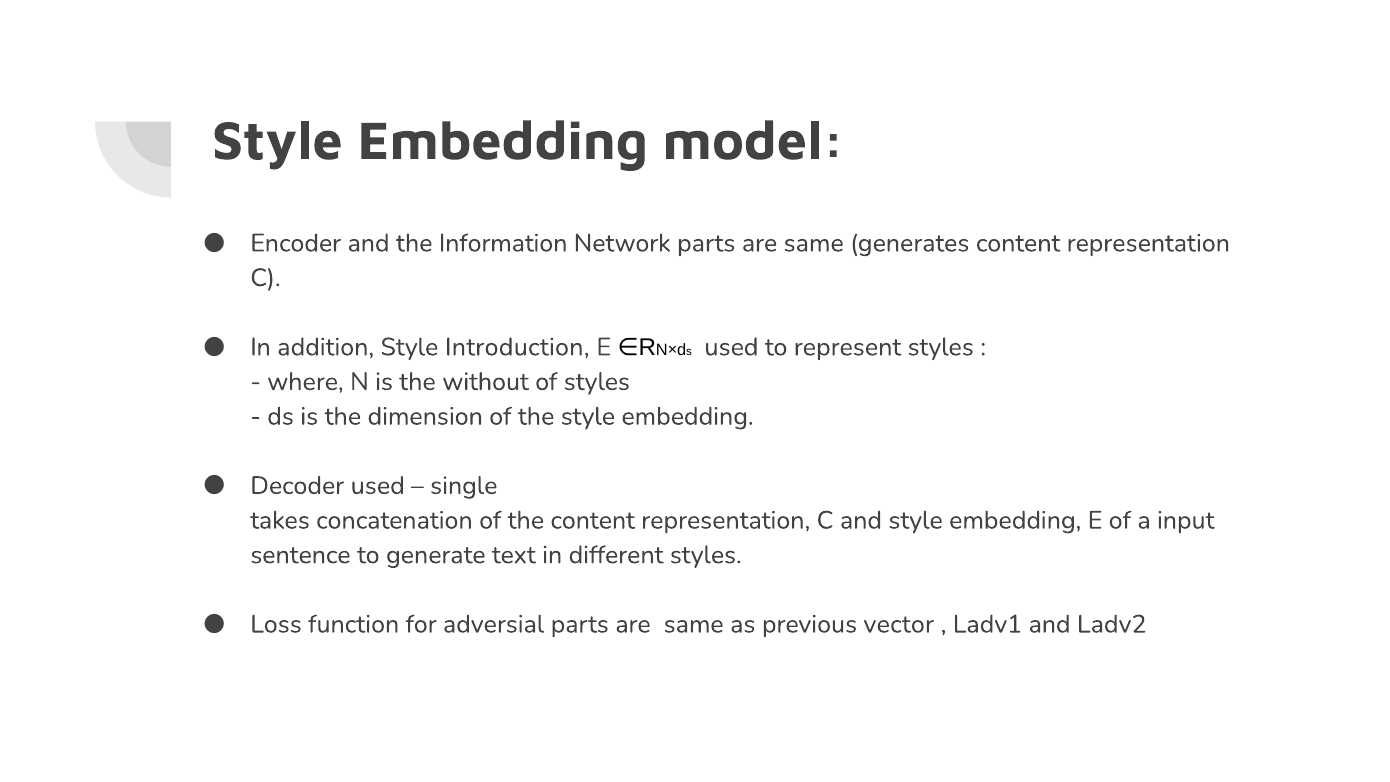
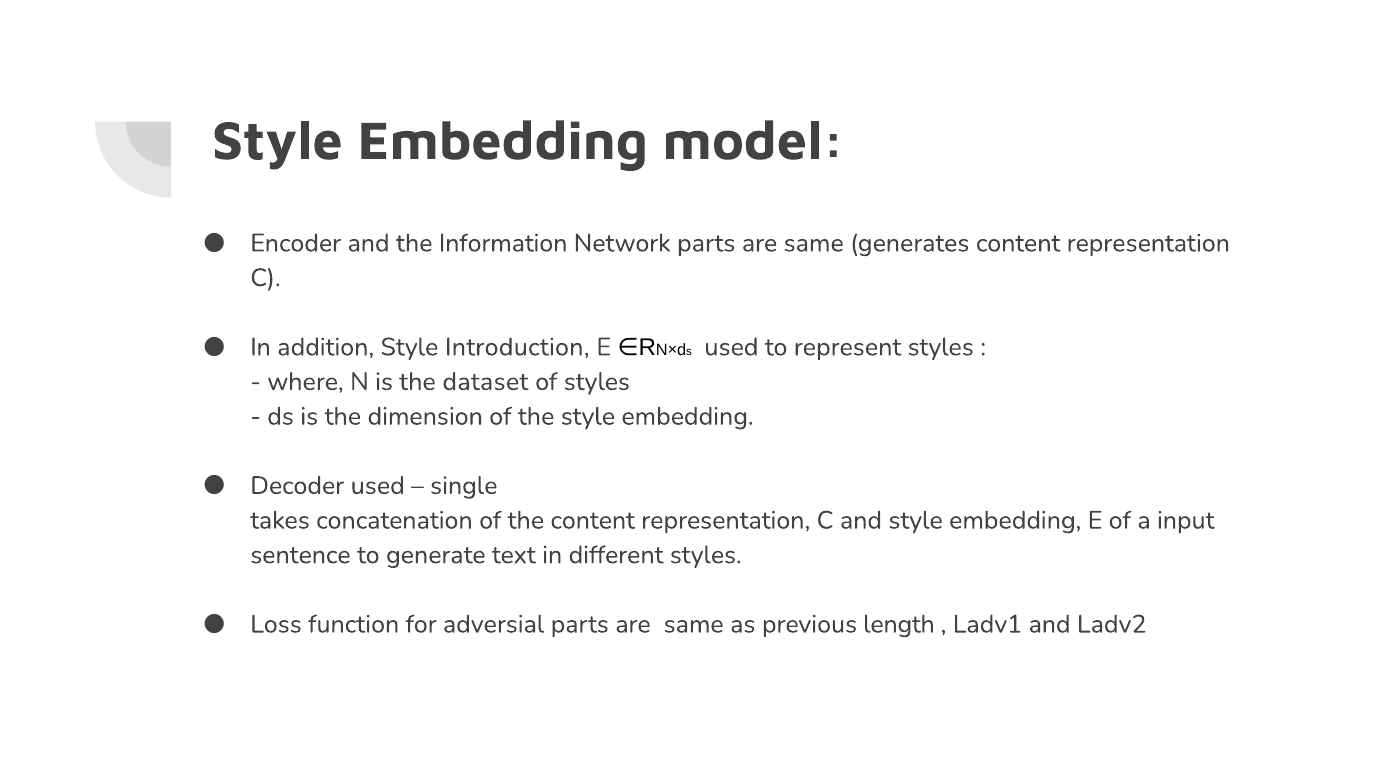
without: without -> dataset (485, 382)
vector: vector -> length (899, 624)
